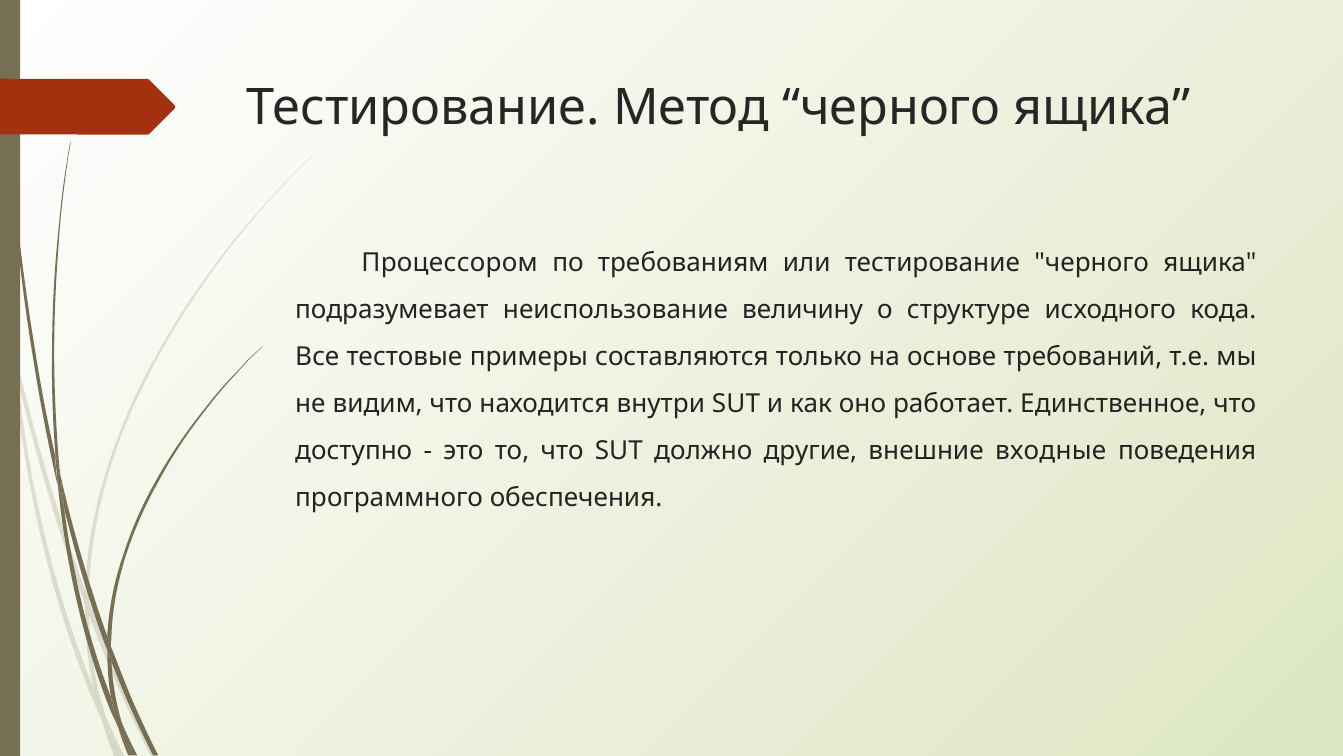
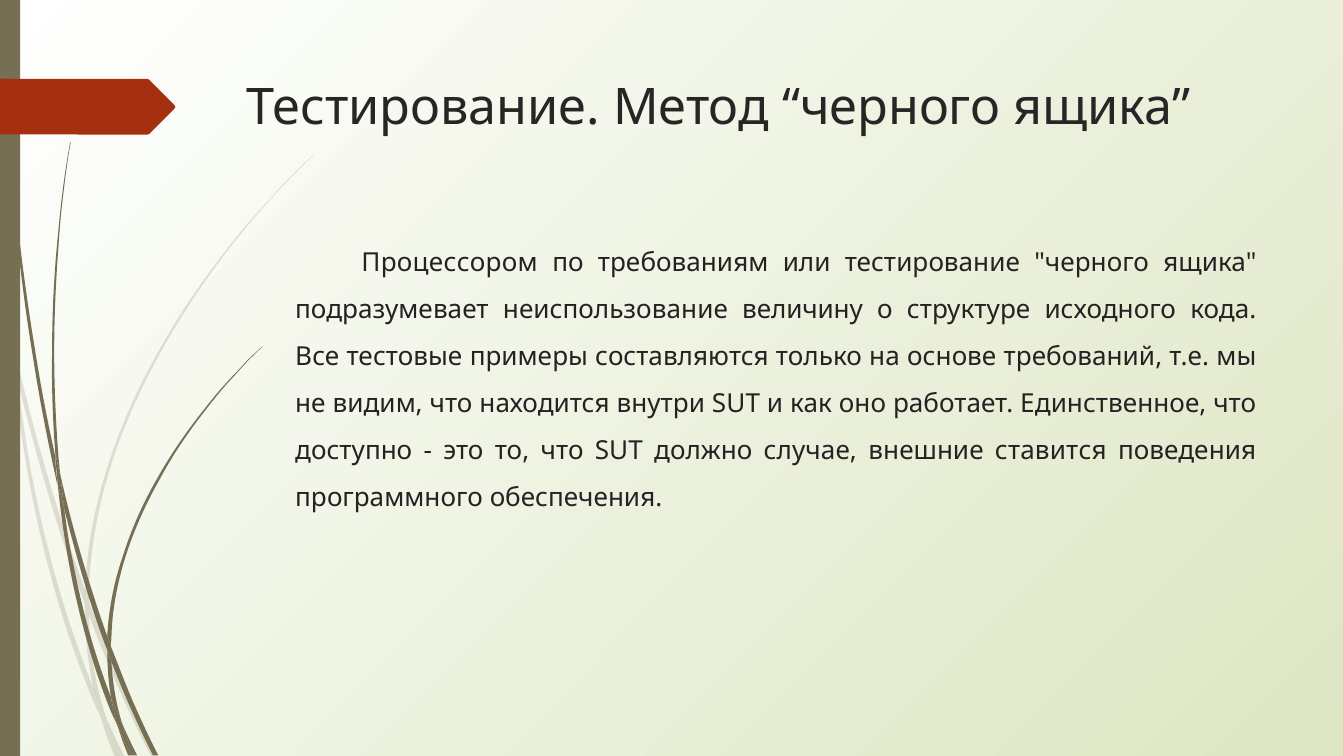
другие: другие -> случае (810, 451)
входные: входные -> ставится (1051, 451)
